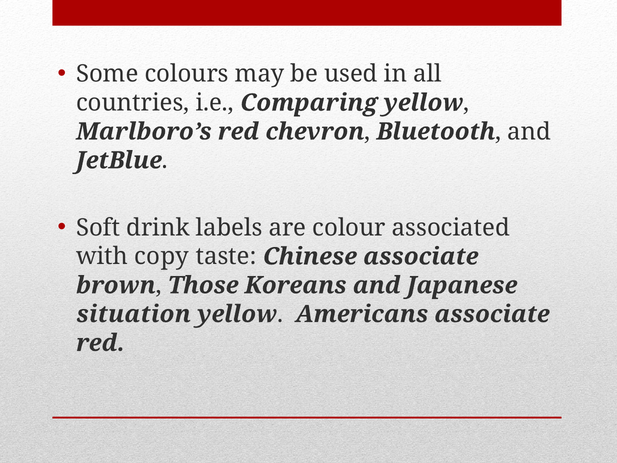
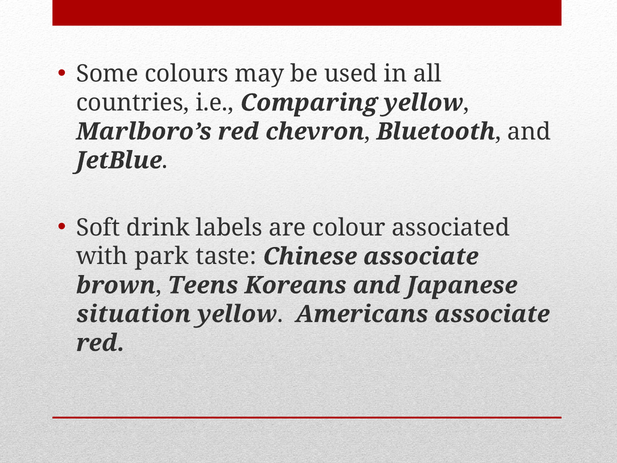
copy: copy -> park (162, 256)
Those: Those -> Teens (203, 285)
